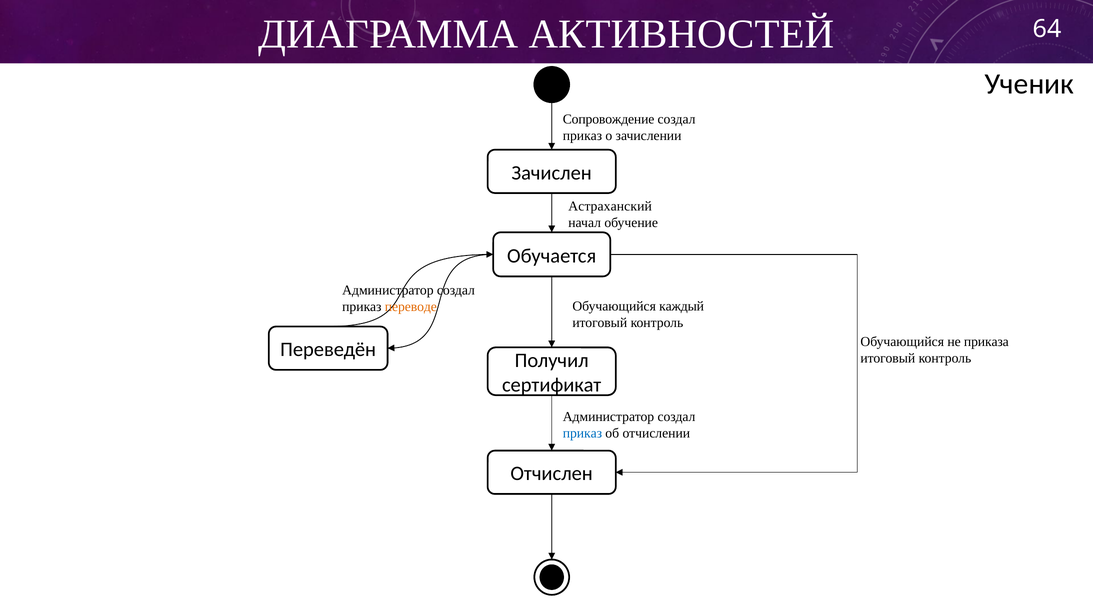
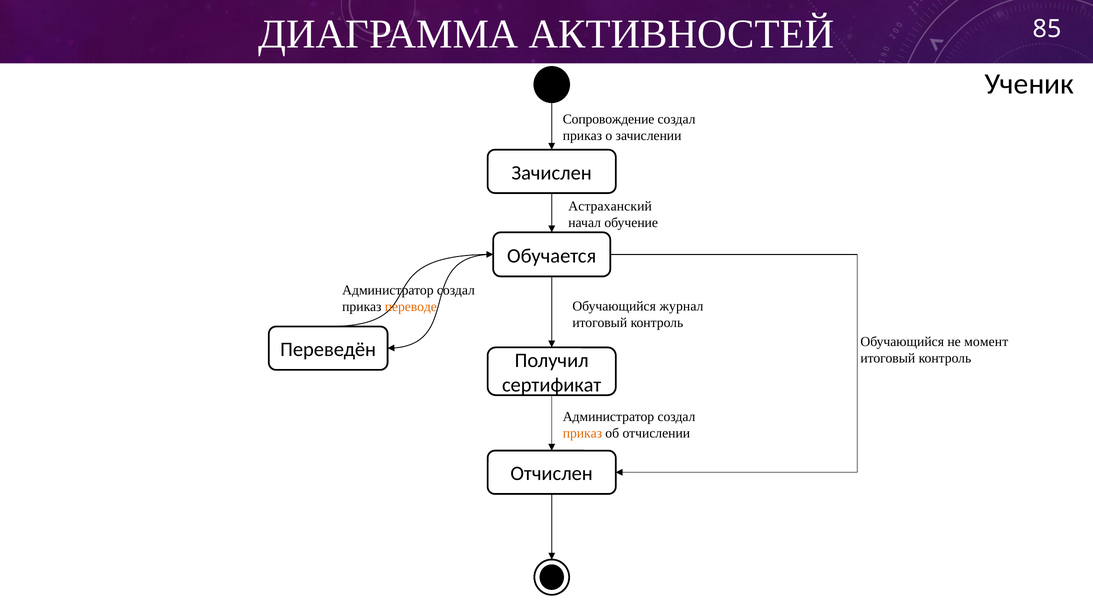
64: 64 -> 85 (1047, 29)
каждый: каждый -> журнал (681, 306)
приказа: приказа -> момент (986, 341)
приказ colour: blue -> orange (582, 433)
